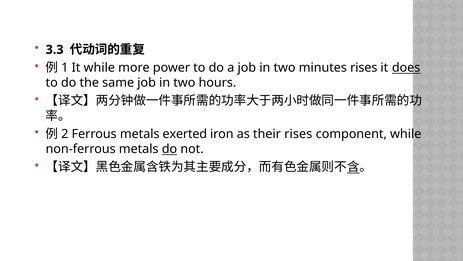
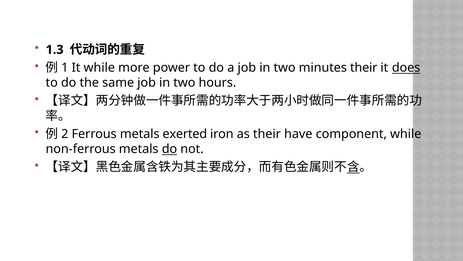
3.3: 3.3 -> 1.3 (55, 50)
minutes rises: rises -> their (364, 68)
their rises: rises -> have (298, 134)
